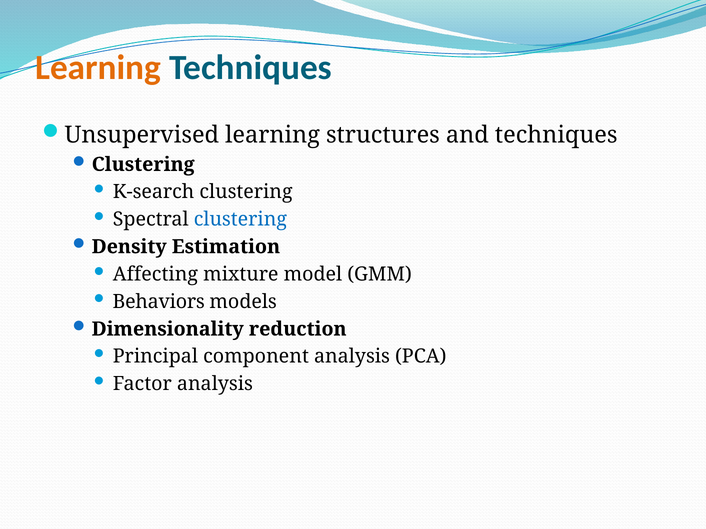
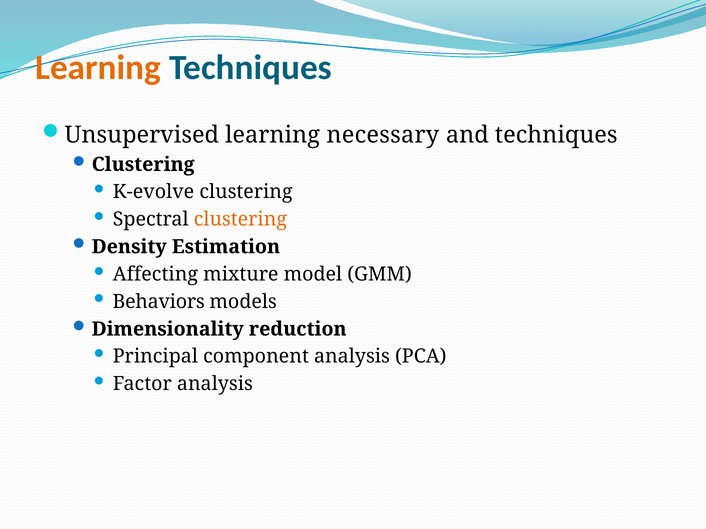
structures: structures -> necessary (383, 135)
K-search: K-search -> K-evolve (154, 192)
clustering colour: blue -> orange (240, 220)
